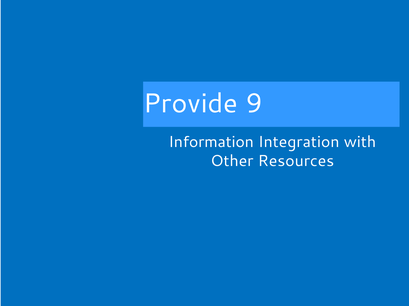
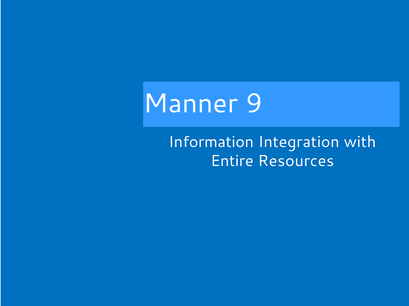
Provide: Provide -> Manner (191, 104)
Other: Other -> Entire (232, 161)
